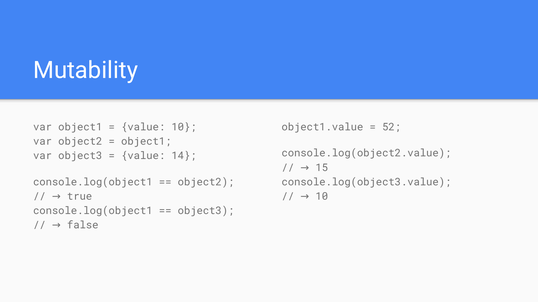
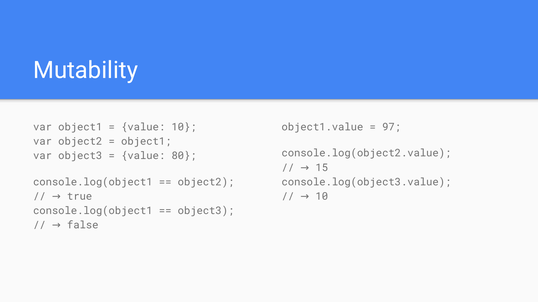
52: 52 -> 97 (392, 127)
14: 14 -> 80 (184, 156)
